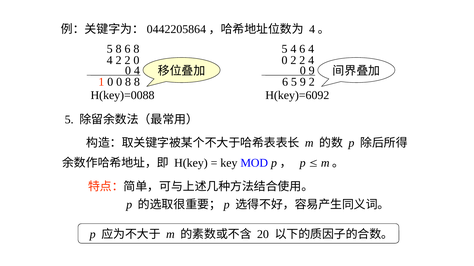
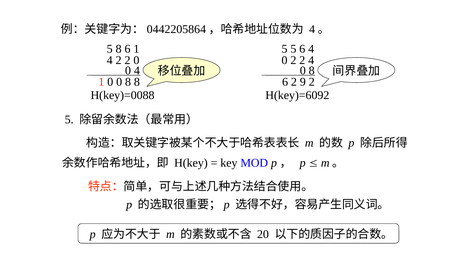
6 8: 8 -> 1 (136, 49)
5 4: 4 -> 5 (293, 49)
9: 9 -> 8 (312, 71)
6 5: 5 -> 2 (294, 82)
